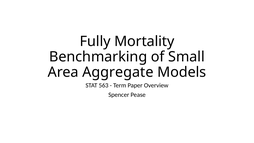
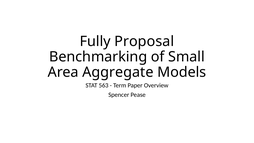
Mortality: Mortality -> Proposal (144, 41)
